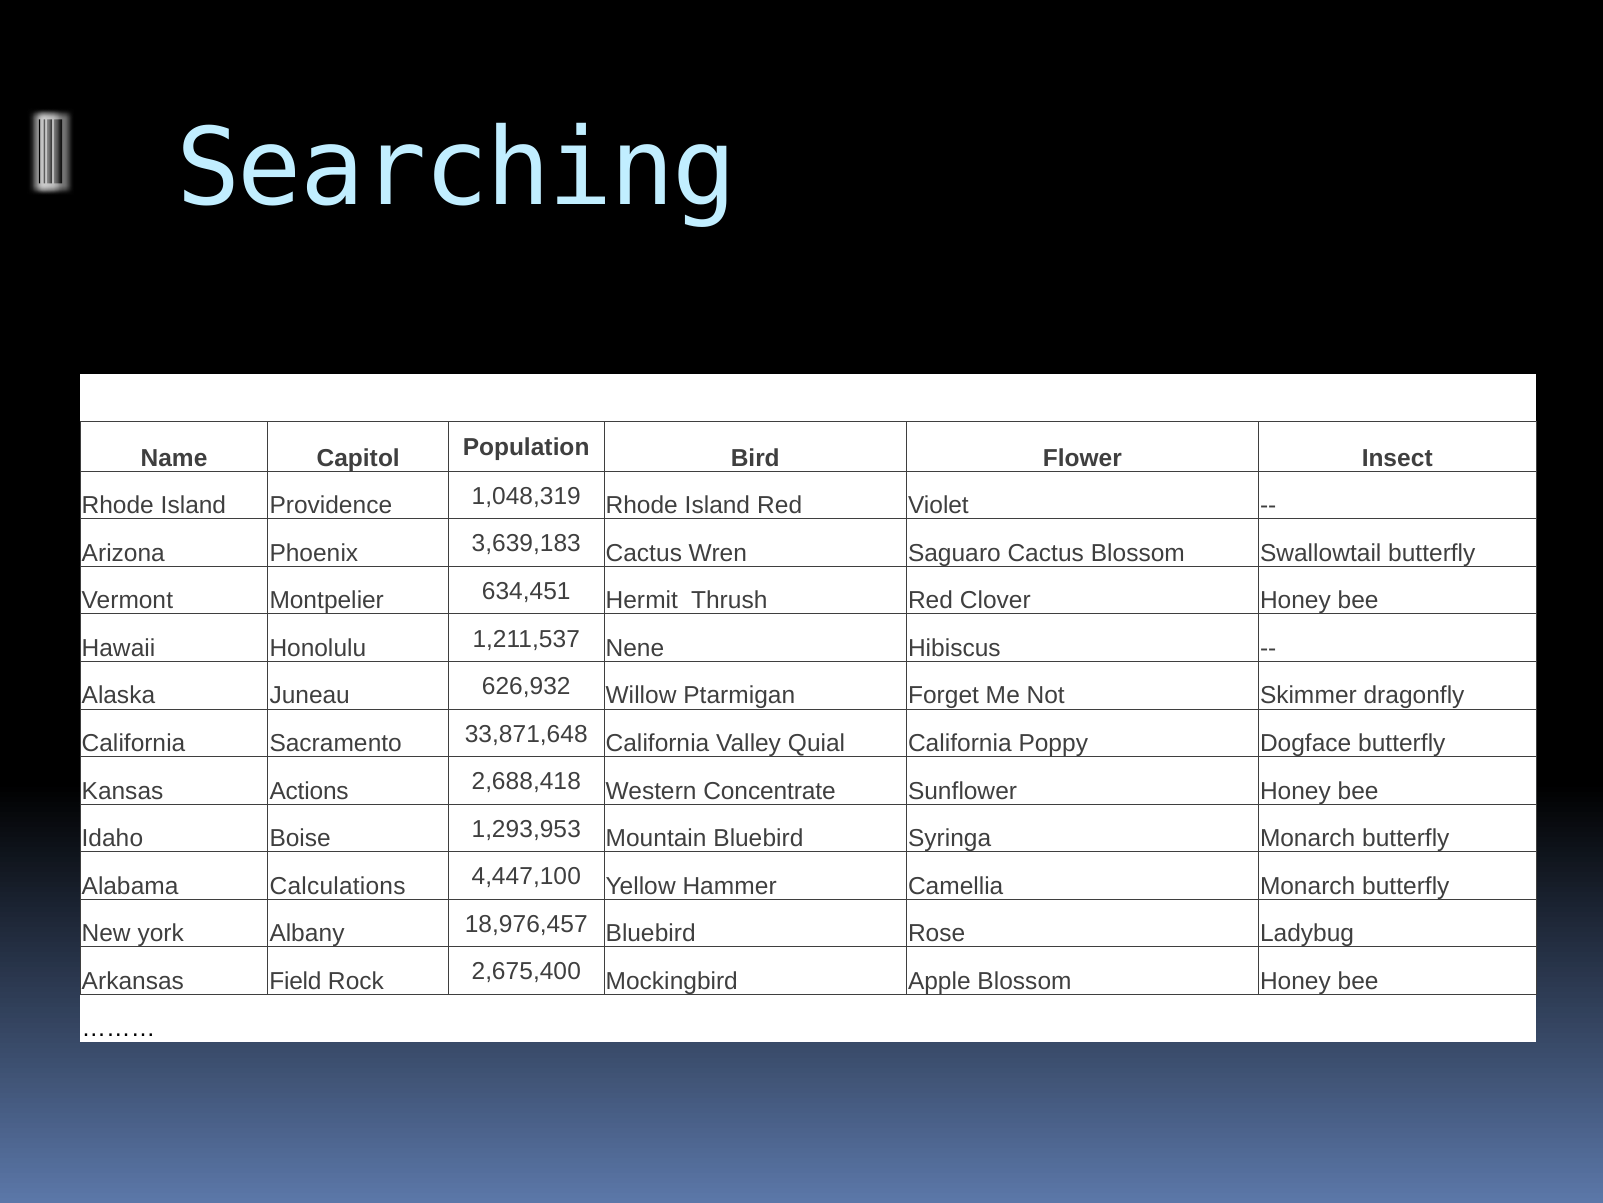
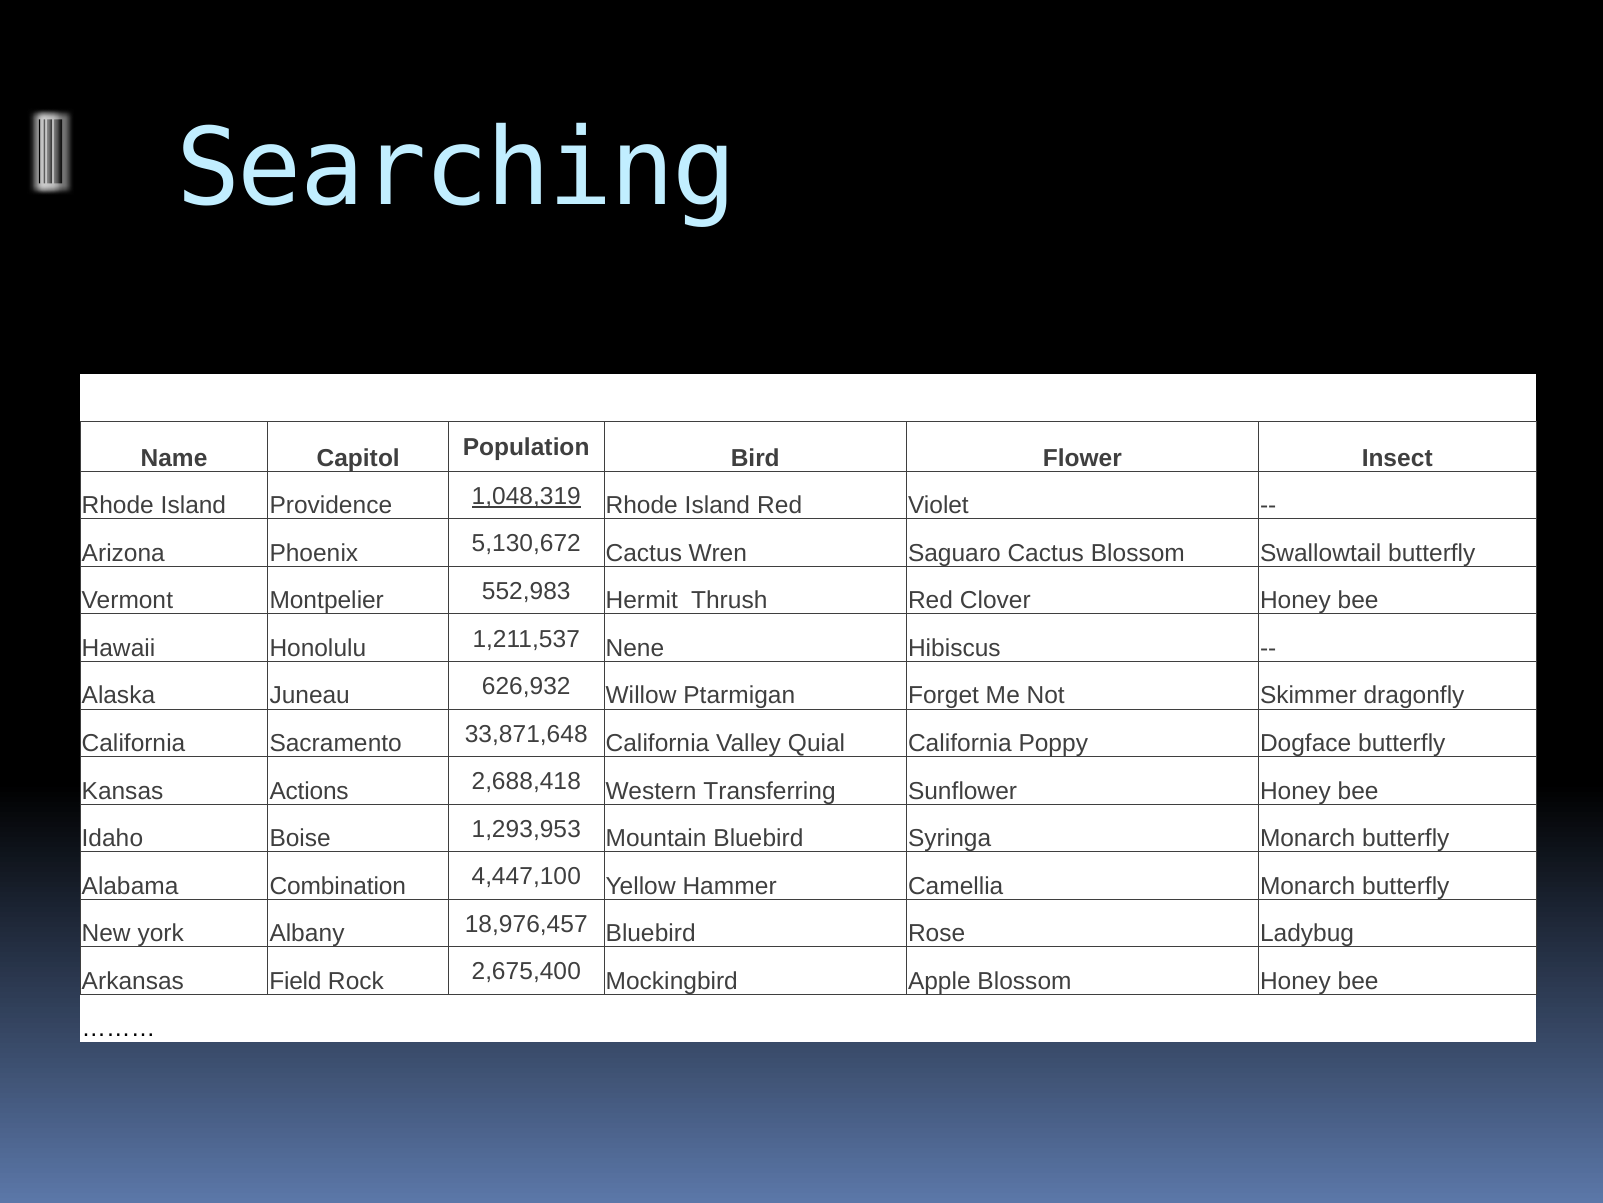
1,048,319 underline: none -> present (526, 496)
3,639,183: 3,639,183 -> 5,130,672 (526, 544)
634,451: 634,451 -> 552,983 (526, 591)
Concentrate: Concentrate -> Transferring (770, 790)
Calculations: Calculations -> Combination (338, 885)
